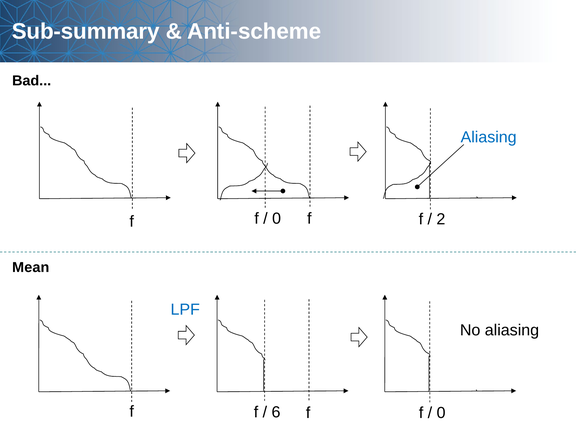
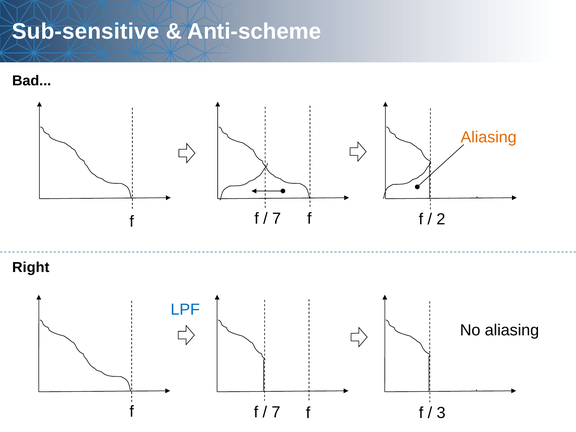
Sub-summary: Sub-summary -> Sub-sensitive (86, 32)
Aliasing colour: blue -> orange (489, 137)
0: 0 -> 7 (277, 219)
Mean: Mean -> Right (31, 267)
6: 6 -> 7 (276, 412)
0: 0 -> 3 (441, 413)
